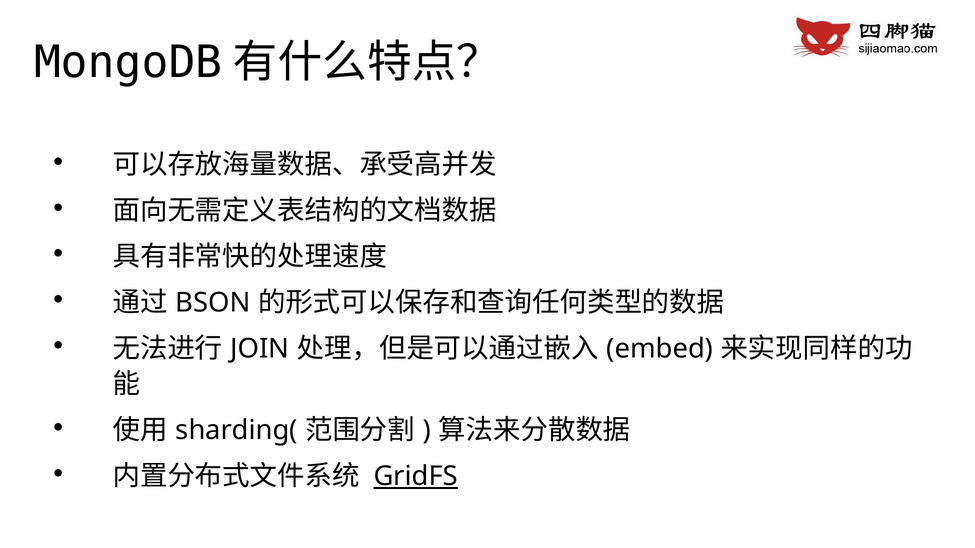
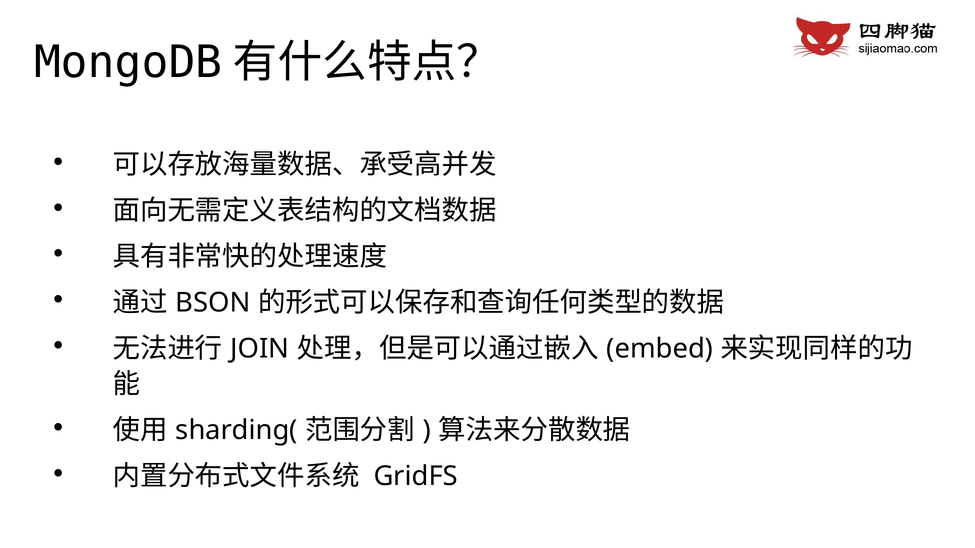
GridFS underline: present -> none (416, 477)
